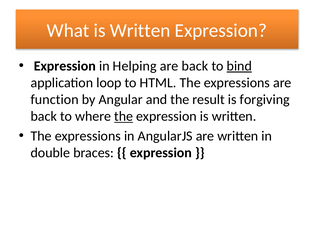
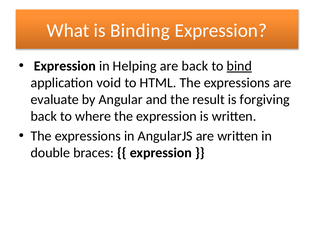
What is Written: Written -> Binding (140, 30)
loop: loop -> void (109, 83)
function: function -> evaluate (55, 99)
the underline: present -> none (124, 116)
